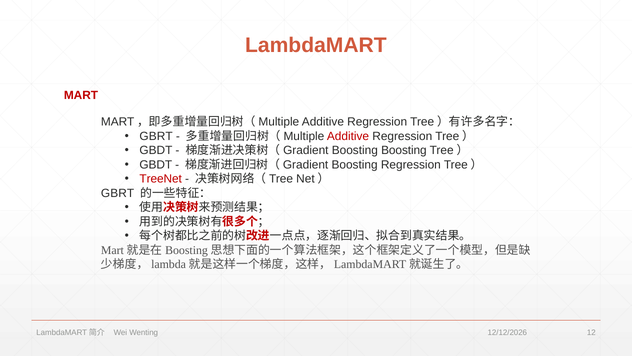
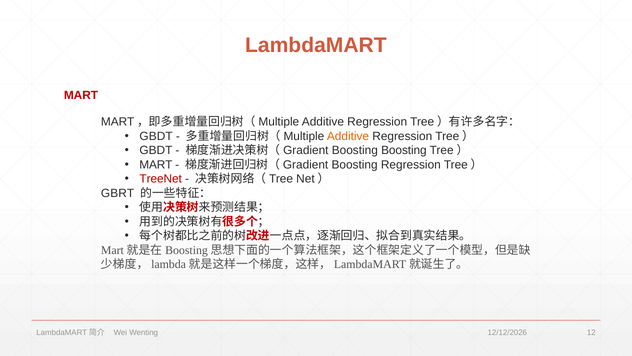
GBRT: GBRT -> GBDT (156, 136)
Additive colour: red -> orange (348, 136)
GBDT: GBDT -> MART (156, 165)
